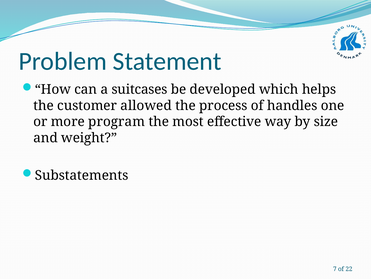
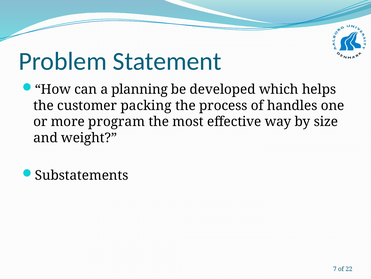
suitcases: suitcases -> planning (140, 89)
allowed: allowed -> packing (146, 105)
